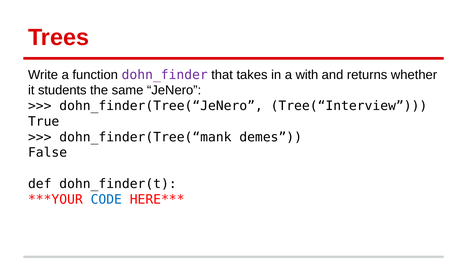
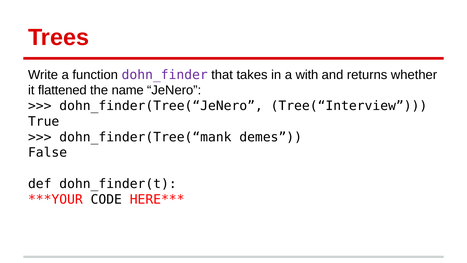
students: students -> flattened (62, 90)
same: same -> name (128, 90)
CODE colour: blue -> black (106, 199)
